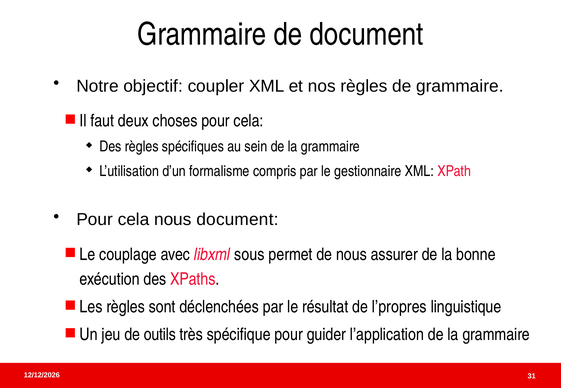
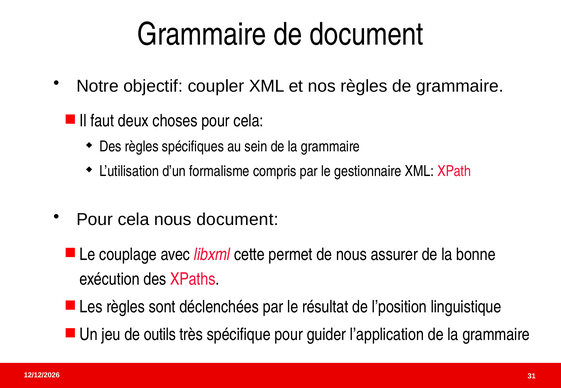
sous: sous -> cette (249, 255)
l’propres: l’propres -> l’position (399, 307)
